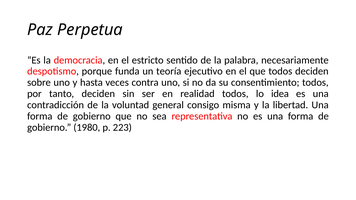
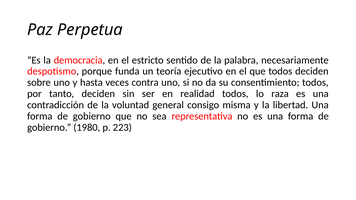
idea: idea -> raza (280, 94)
